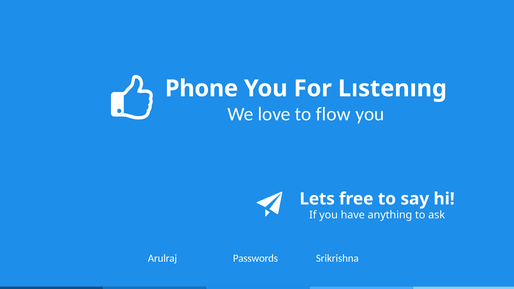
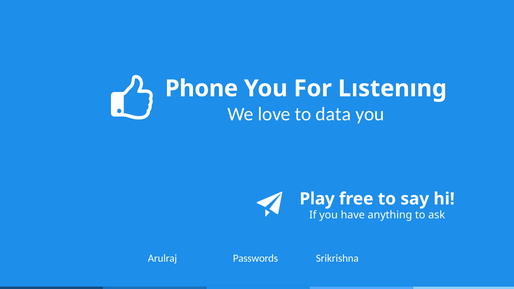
flow: flow -> data (333, 114)
Lets: Lets -> Play (317, 199)
